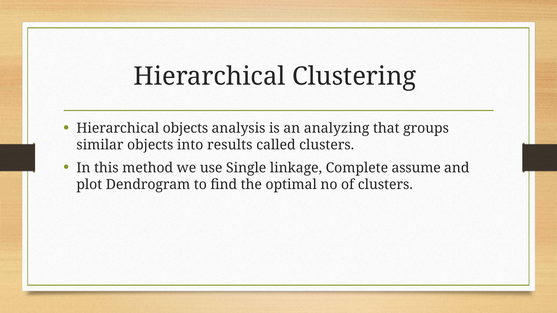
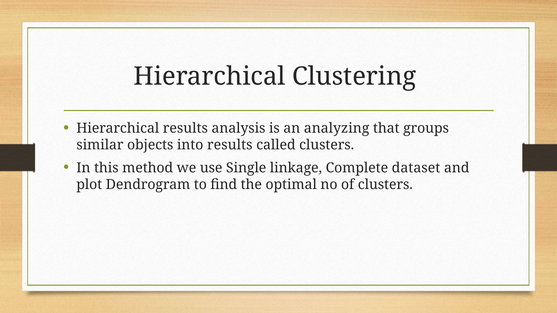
Hierarchical objects: objects -> results (185, 128)
assume: assume -> dataset (416, 168)
